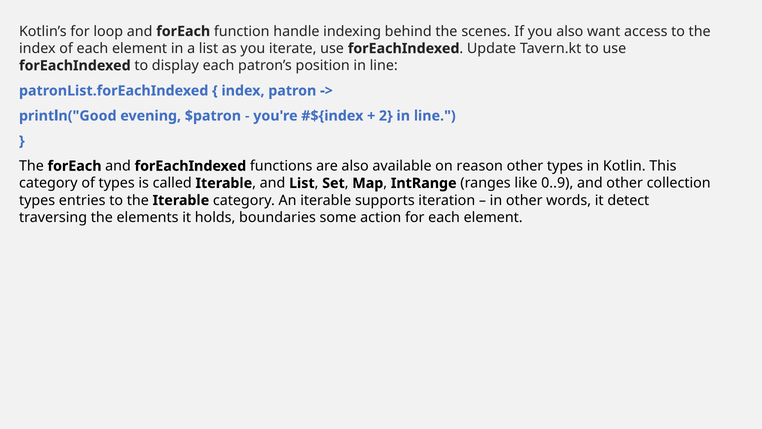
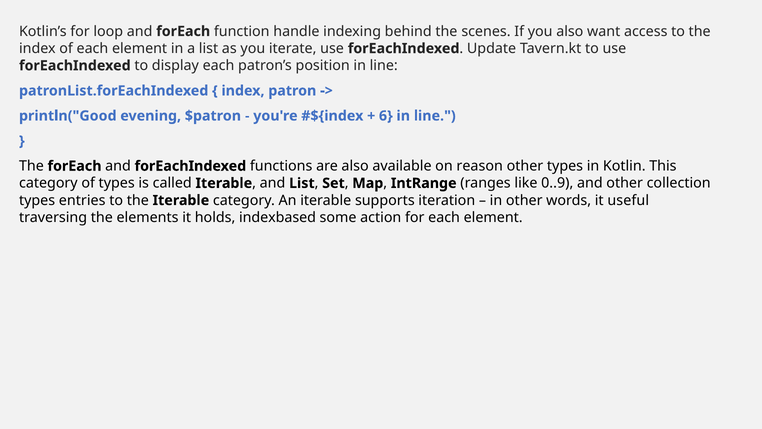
2: 2 -> 6 (386, 116)
detect: detect -> useful (628, 200)
boundaries: boundaries -> indexbased (278, 217)
